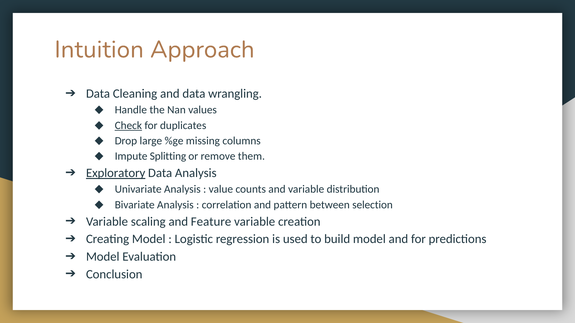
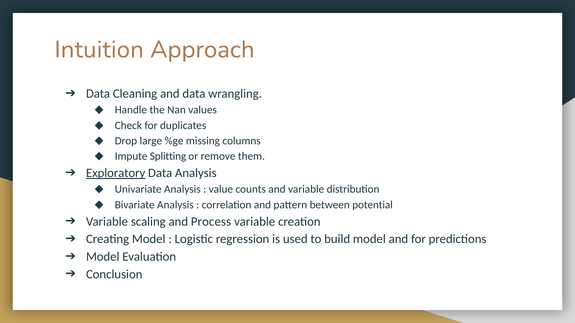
Check underline: present -> none (128, 126)
selection: selection -> potential (373, 205)
Feature: Feature -> Process (211, 222)
